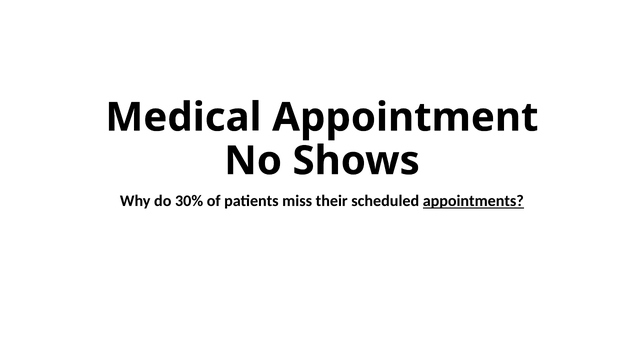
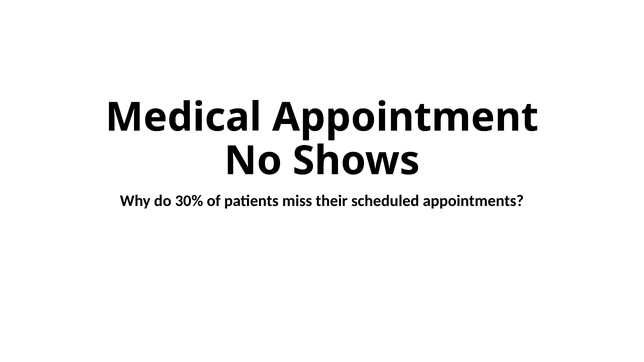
appointments underline: present -> none (473, 201)
